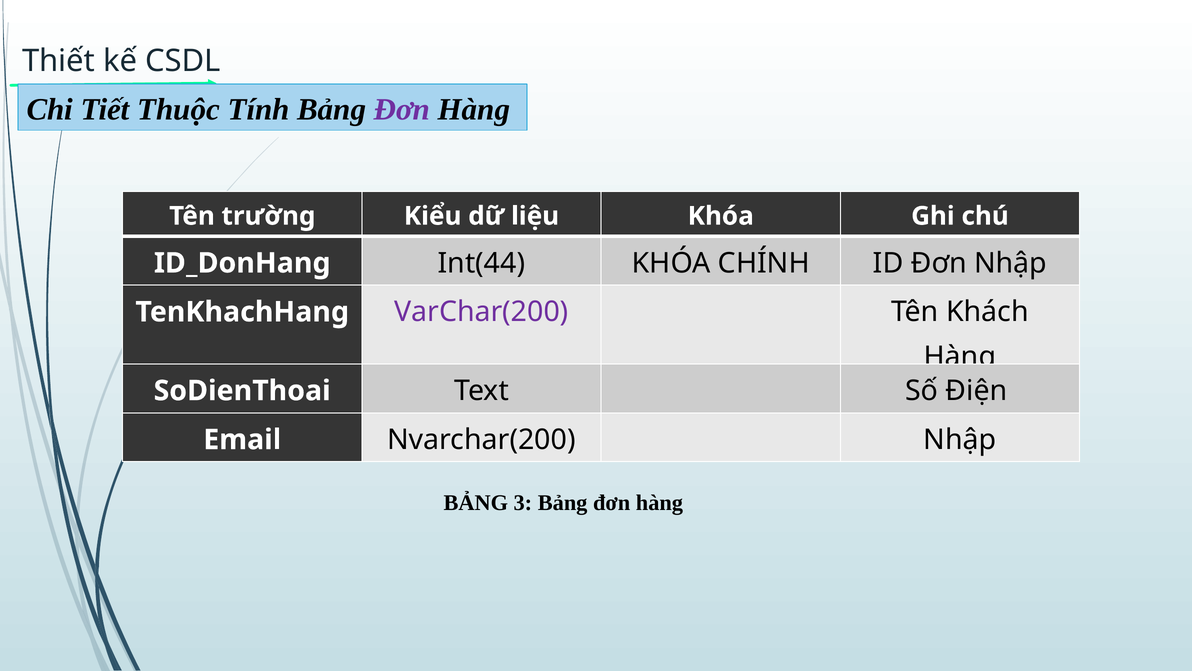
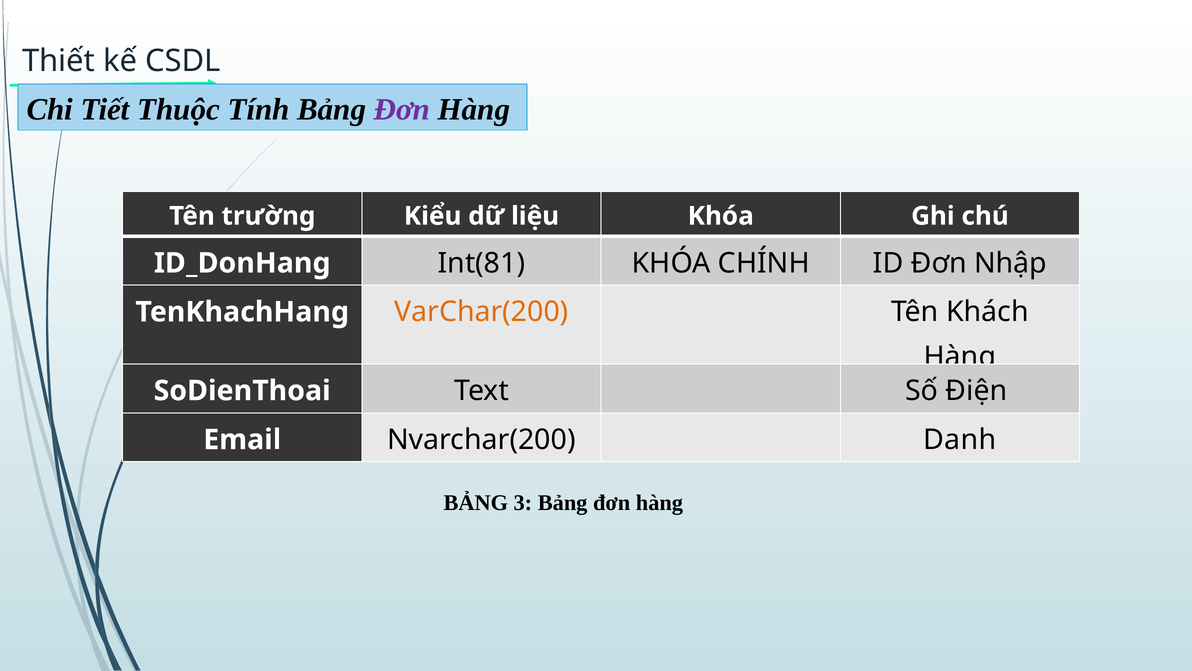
Int(44: Int(44 -> Int(81 (482, 263)
VarChar(200 colour: purple -> orange (481, 312)
Nvarchar(200 Nhập: Nhập -> Danh (960, 439)
